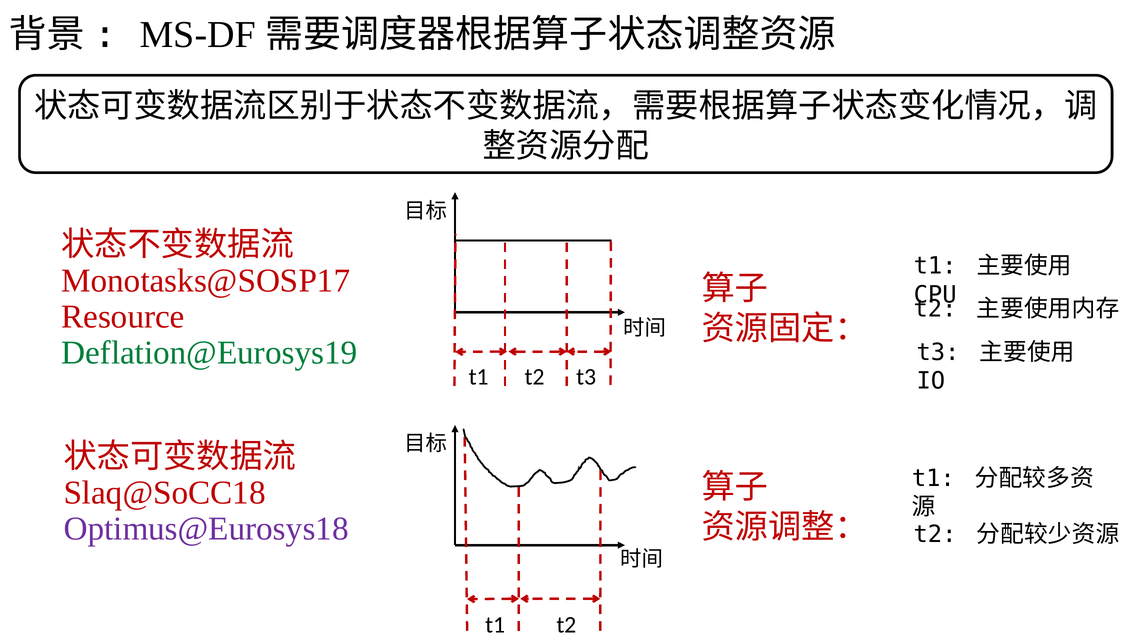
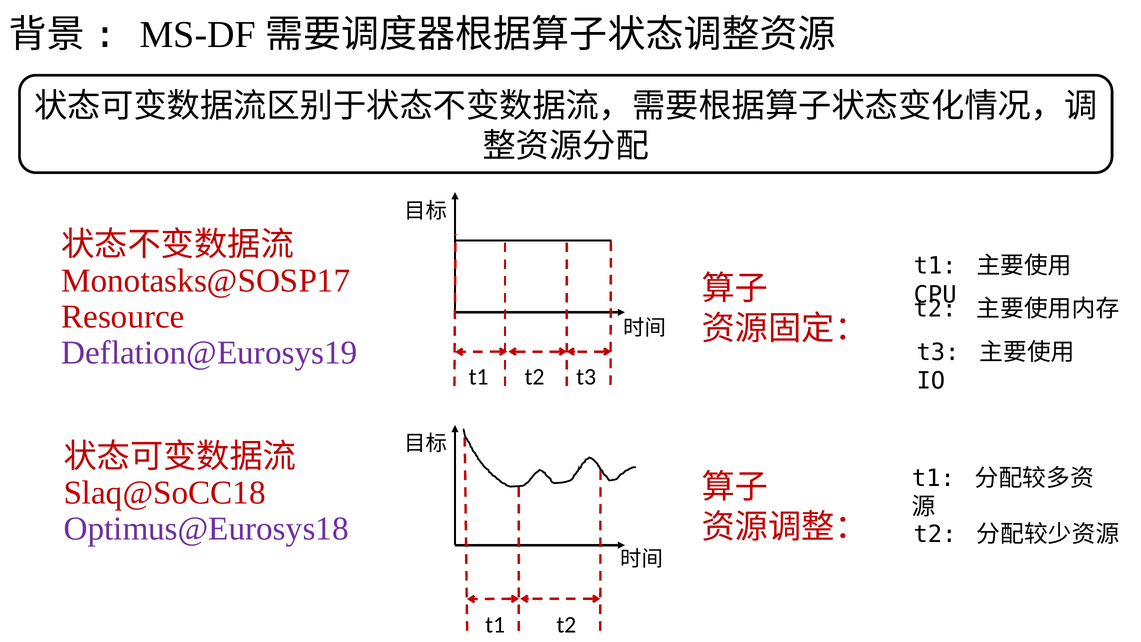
Deflation@Eurosys19 colour: green -> purple (209, 353)
